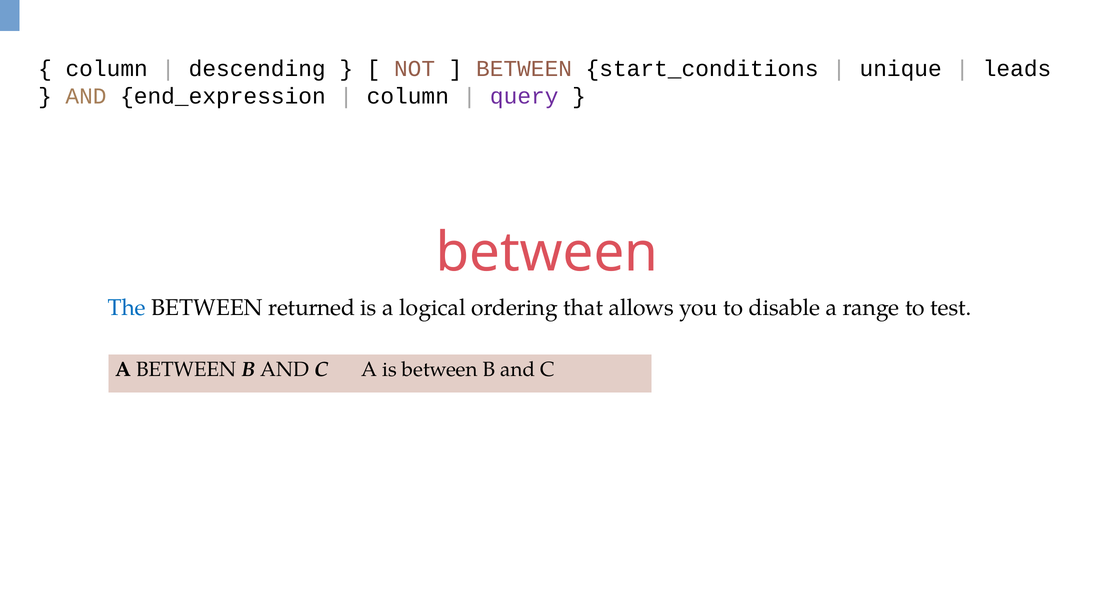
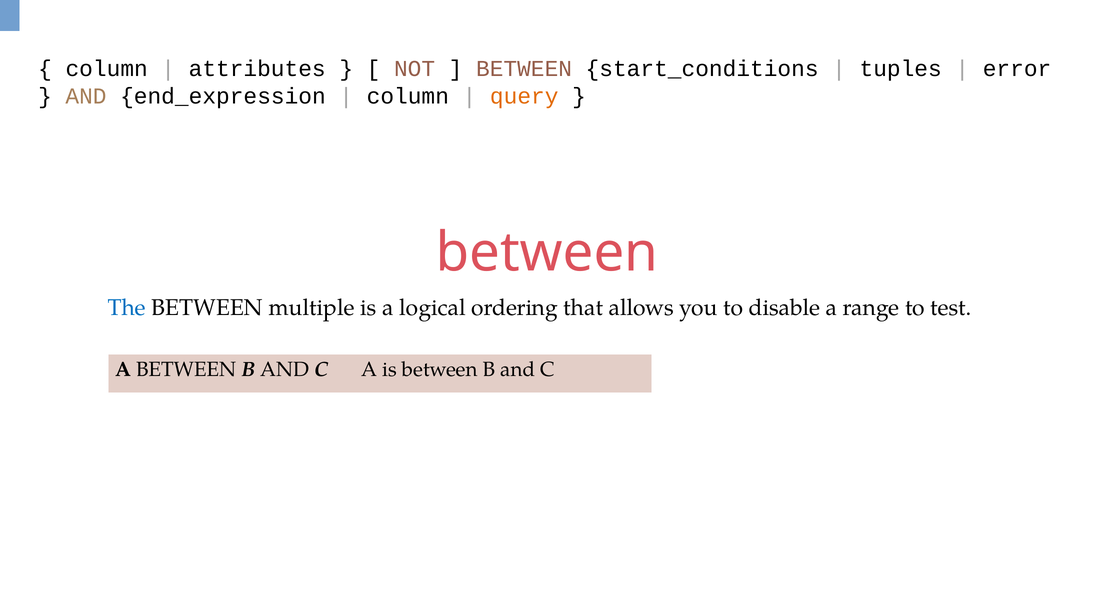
descending: descending -> attributes (257, 69)
unique: unique -> tuples (901, 69)
leads: leads -> error (1017, 69)
query colour: purple -> orange (524, 96)
returned: returned -> multiple (312, 308)
